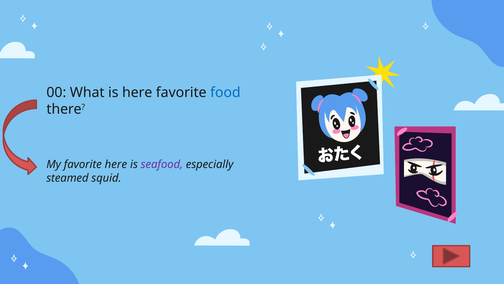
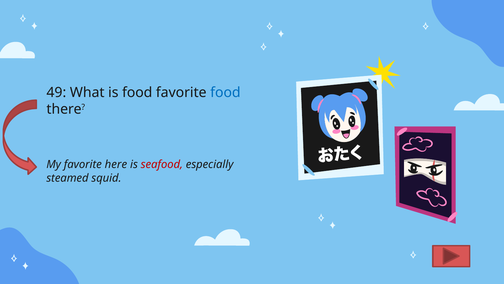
00: 00 -> 49 (56, 92)
is here: here -> food (137, 92)
seafood colour: purple -> red (162, 164)
